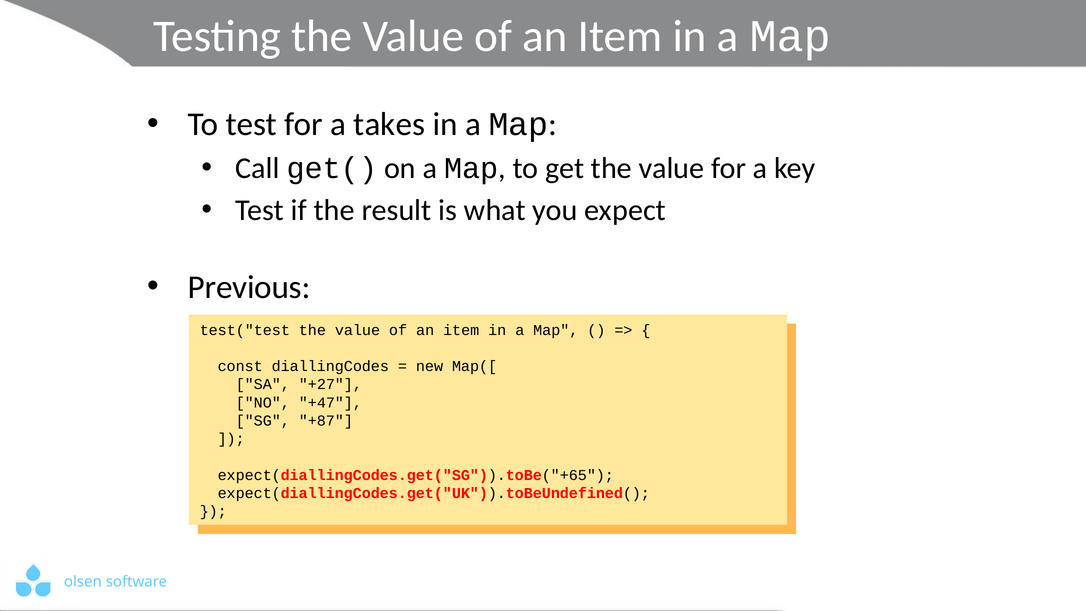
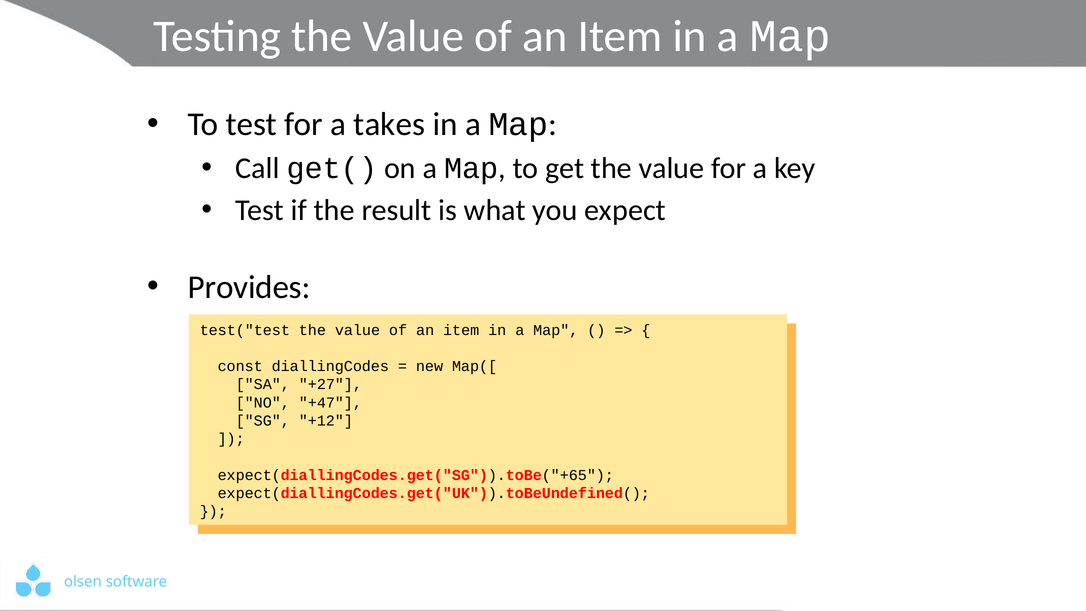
Previous: Previous -> Provides (249, 287)
+87: +87 -> +12 (326, 421)
